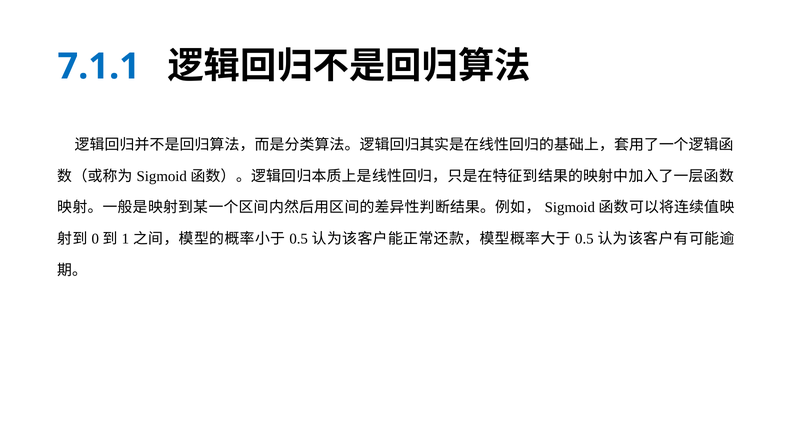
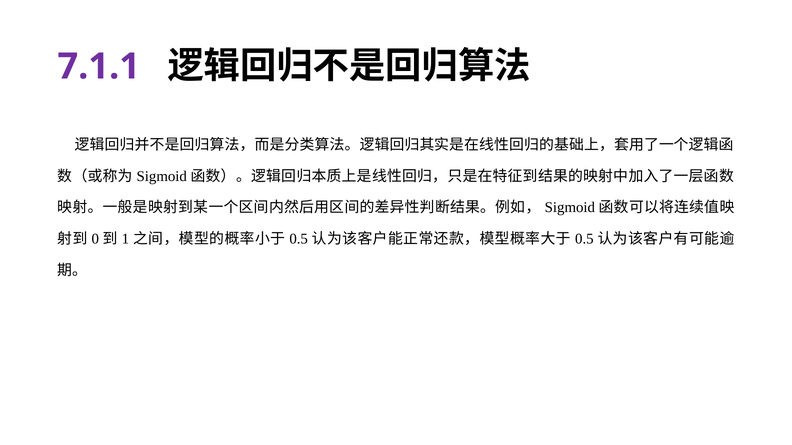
7.1.1 colour: blue -> purple (99, 67)
